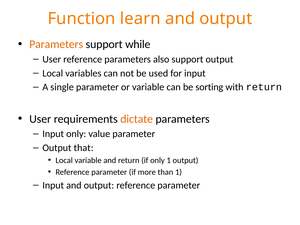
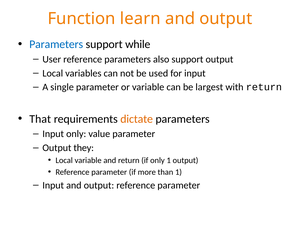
Parameters colour: orange -> blue (56, 44)
sorting: sorting -> largest (209, 87)
User: User -> That (40, 119)
that: that -> they (84, 148)
